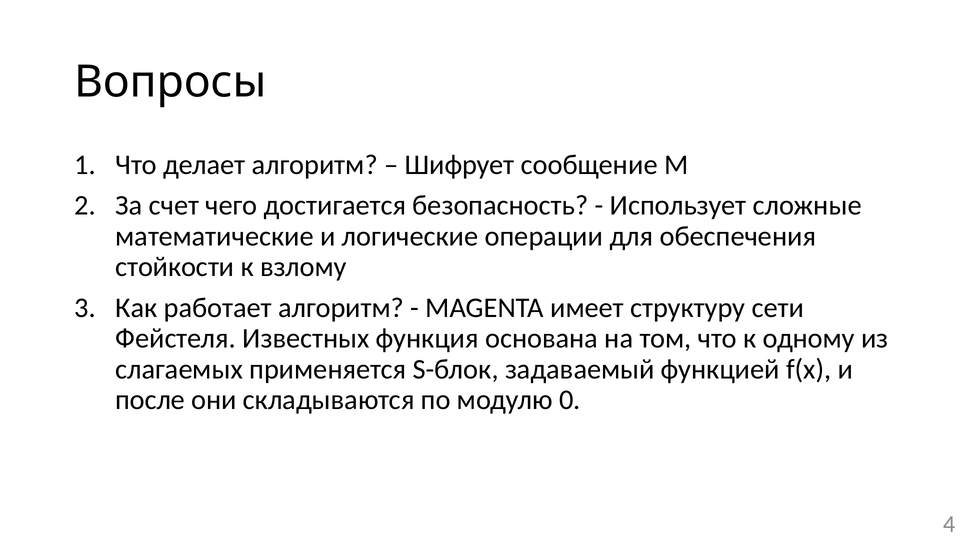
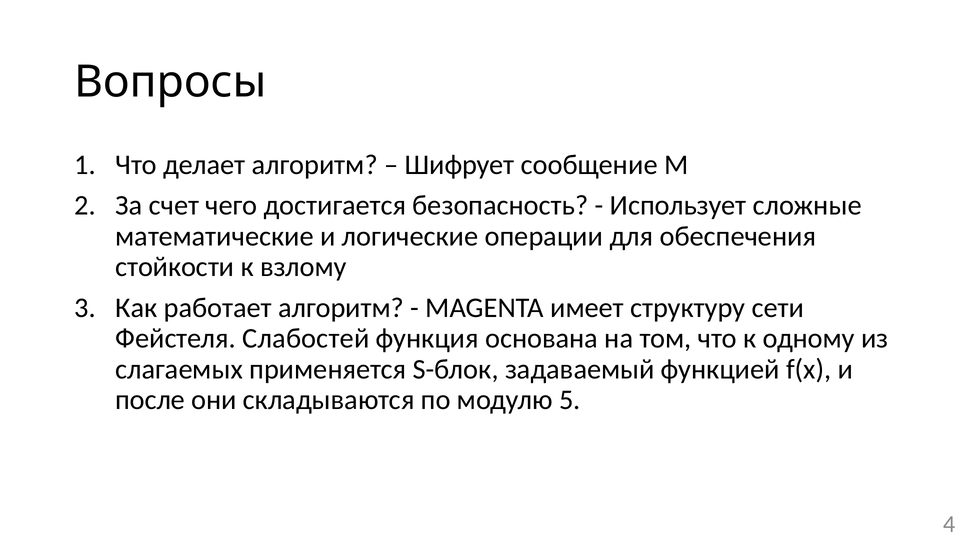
Известных: Известных -> Слабостей (306, 338)
0: 0 -> 5 (570, 400)
